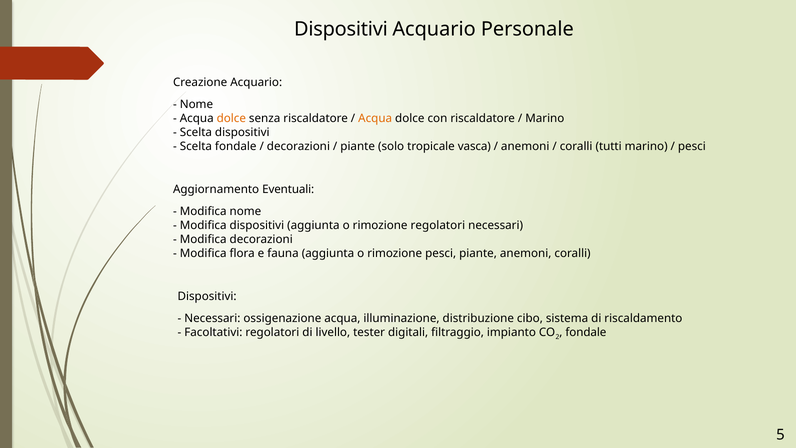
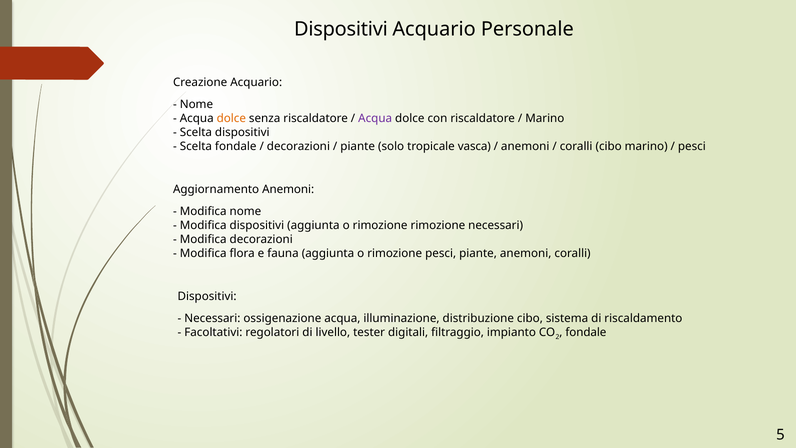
Acqua colour: orange -> purple (375, 118)
coralli tutti: tutti -> cibo (609, 146)
Aggiornamento Eventuali: Eventuali -> Anemoni (288, 189)
rimozione regolatori: regolatori -> rimozione (438, 225)
